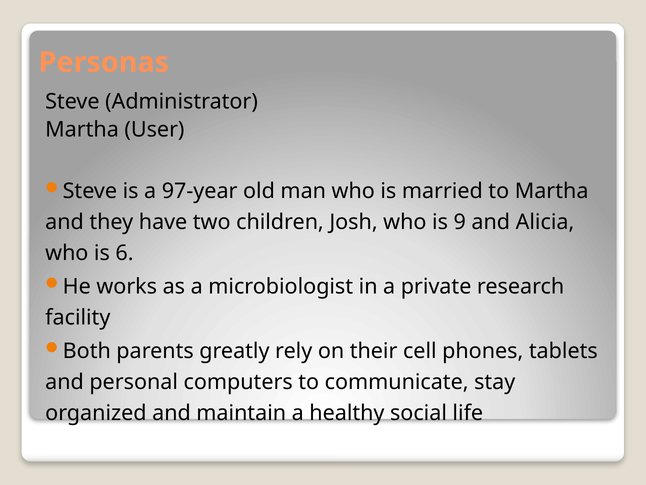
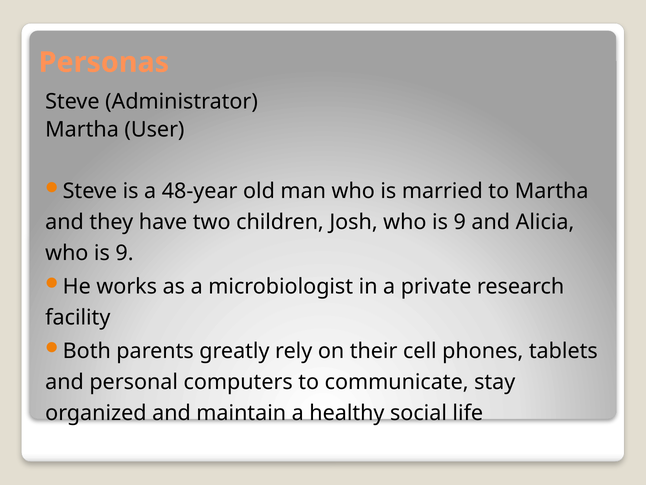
97-year: 97-year -> 48-year (200, 191)
6: 6 -> 9 (125, 253)
